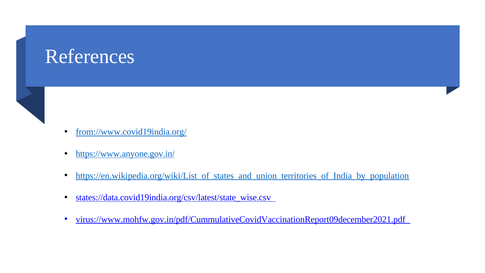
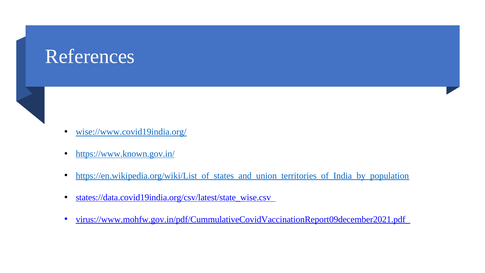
from://www.covid19india.org/: from://www.covid19india.org/ -> wise://www.covid19india.org/ (131, 132)
https://www.anyone.gov.in/: https://www.anyone.gov.in/ -> https://www.known.gov.in/ (125, 154)
